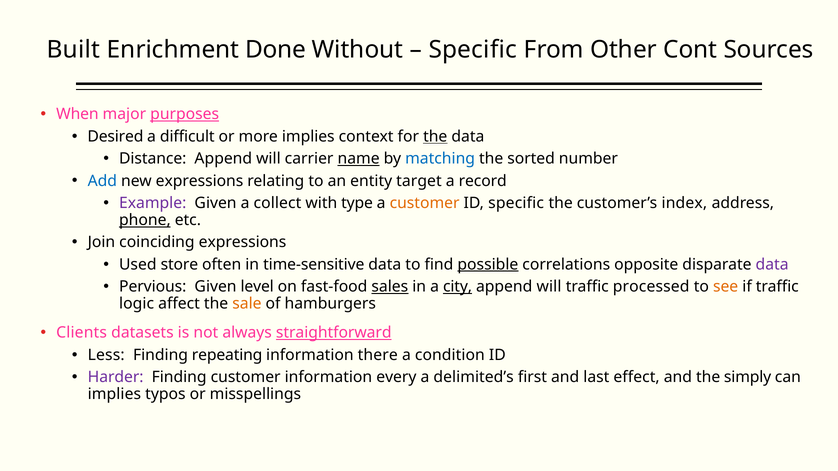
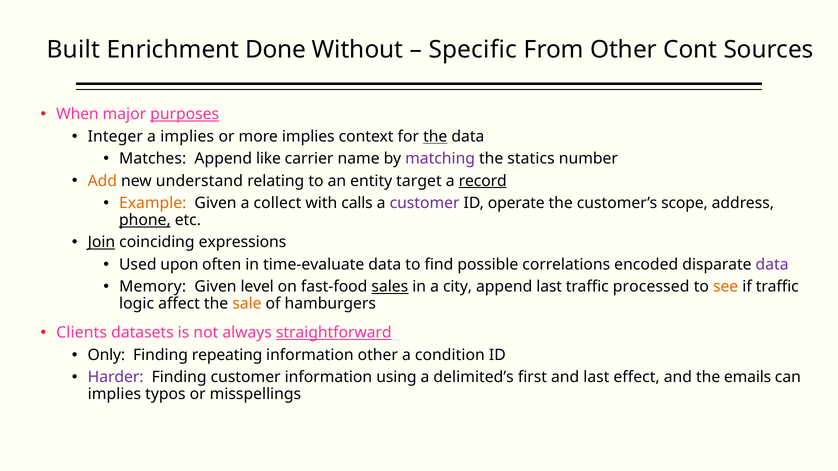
Desired: Desired -> Integer (115, 137)
a difficult: difficult -> implies (187, 137)
Distance: Distance -> Matches (153, 159)
will: will -> like (268, 159)
name underline: present -> none (359, 159)
matching colour: blue -> purple (440, 159)
sorted: sorted -> statics (531, 159)
Add colour: blue -> orange (102, 181)
new expressions: expressions -> understand (199, 181)
record underline: none -> present (483, 181)
Example colour: purple -> orange (153, 203)
type: type -> calls (357, 203)
customer colour: orange -> purple (425, 203)
ID specific: specific -> operate (516, 203)
index: index -> scope (685, 203)
Join underline: none -> present (101, 242)
store: store -> upon (179, 265)
time-sensitive: time-sensitive -> time-evaluate (314, 265)
possible underline: present -> none (488, 265)
opposite: opposite -> encoded (646, 265)
Pervious: Pervious -> Memory (153, 287)
city underline: present -> none (458, 287)
will: will -> last (549, 287)
Less: Less -> Only (106, 355)
information there: there -> other (378, 355)
every: every -> using (396, 378)
simply: simply -> emails (748, 378)
